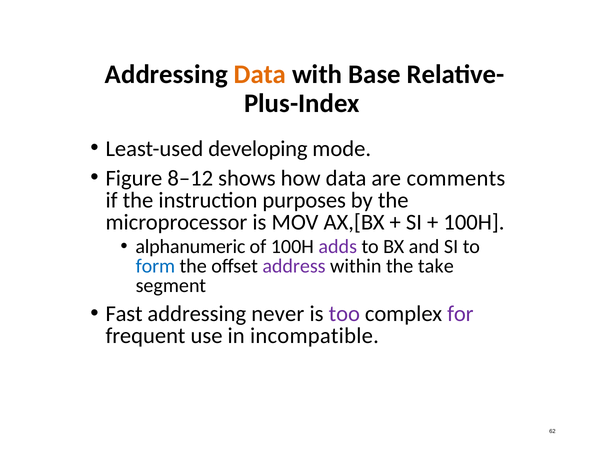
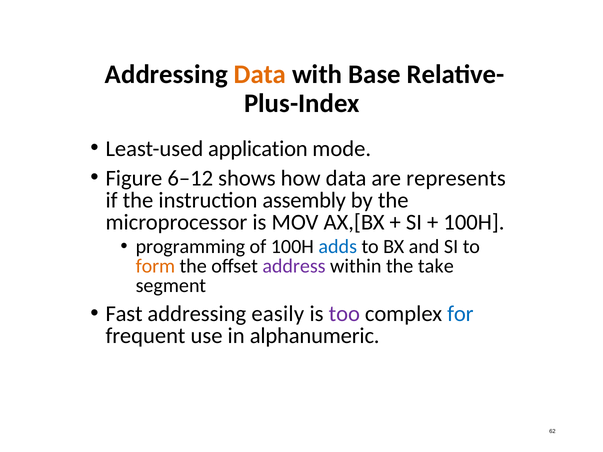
developing: developing -> application (258, 149)
8–12: 8–12 -> 6–12 (190, 178)
comments: comments -> represents (456, 178)
purposes: purposes -> assembly (304, 200)
alphanumeric: alphanumeric -> programming (190, 247)
adds colour: purple -> blue (338, 247)
form colour: blue -> orange (155, 266)
never: never -> easily (278, 314)
for colour: purple -> blue (460, 314)
incompatible: incompatible -> alphanumeric (315, 336)
